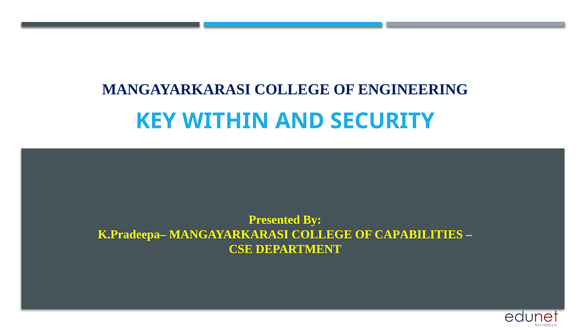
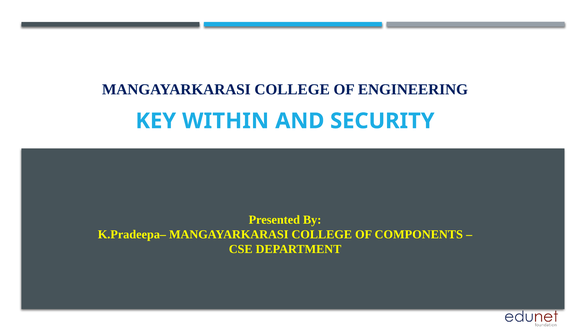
CAPABILITIES: CAPABILITIES -> COMPONENTS (419, 234)
